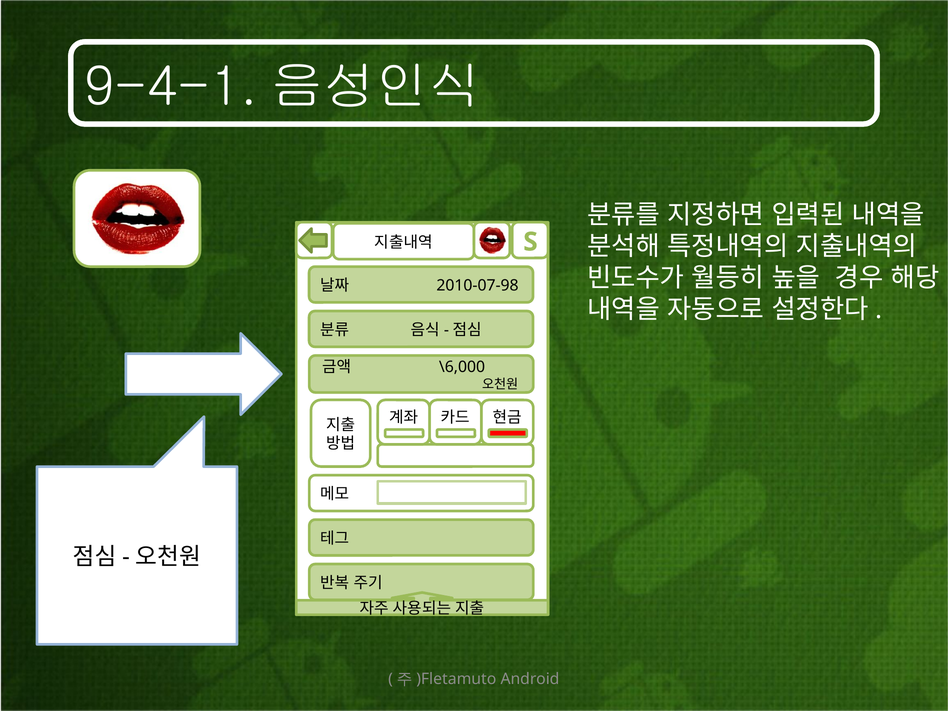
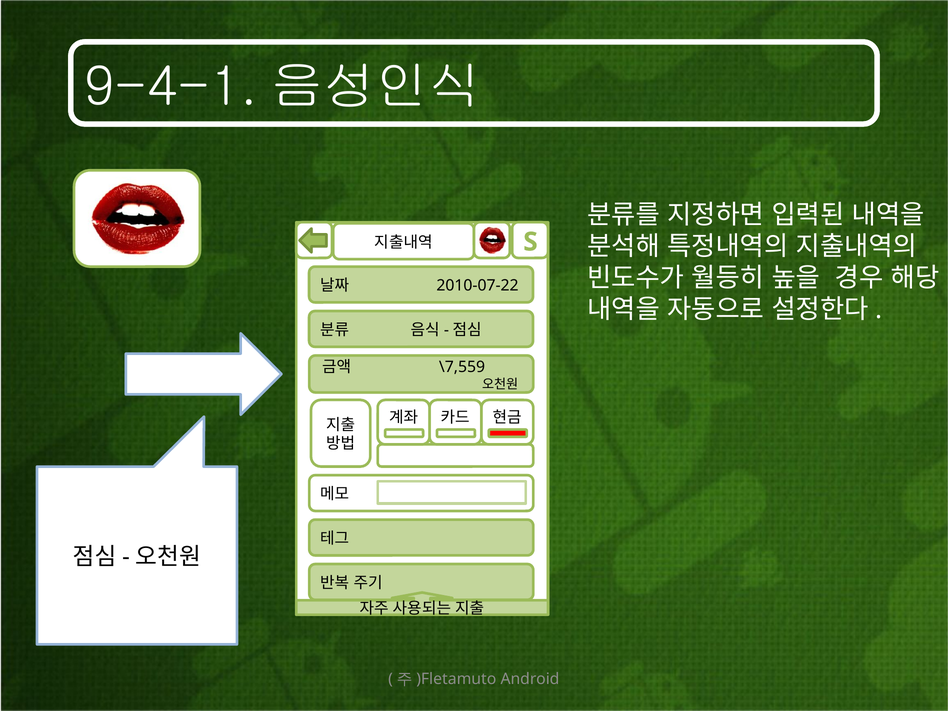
2010-07-98: 2010-07-98 -> 2010-07-22 (478, 286)
\6,000: \6,000 -> \7,559 (462, 367)
